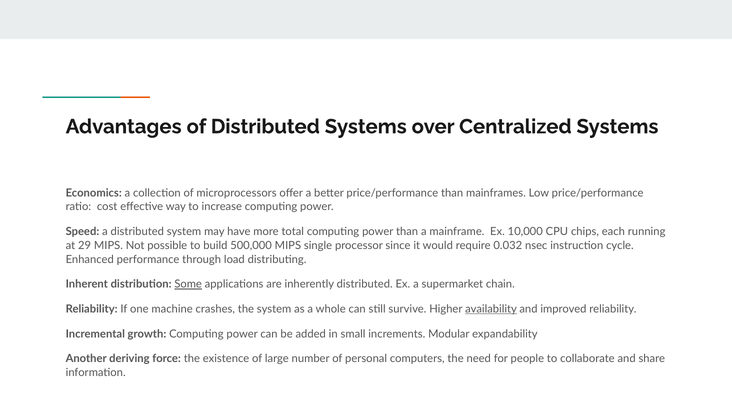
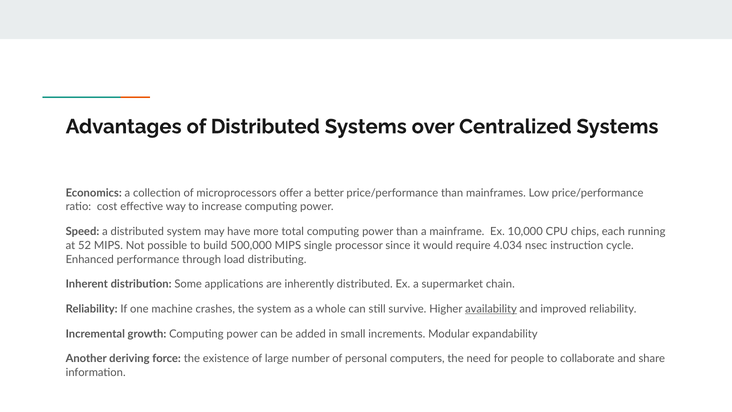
29: 29 -> 52 (85, 245)
0.032: 0.032 -> 4.034 (508, 245)
Some underline: present -> none (188, 284)
